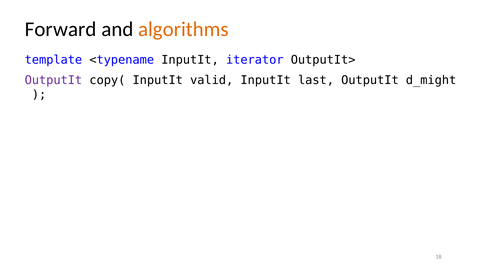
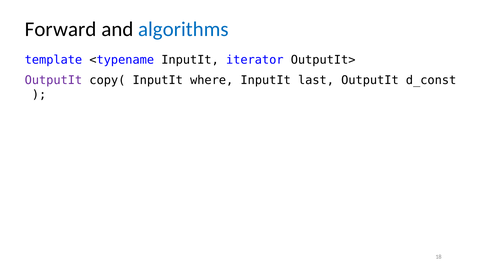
algorithms colour: orange -> blue (183, 29)
valid: valid -> where (212, 80)
d_might: d_might -> d_const (431, 80)
